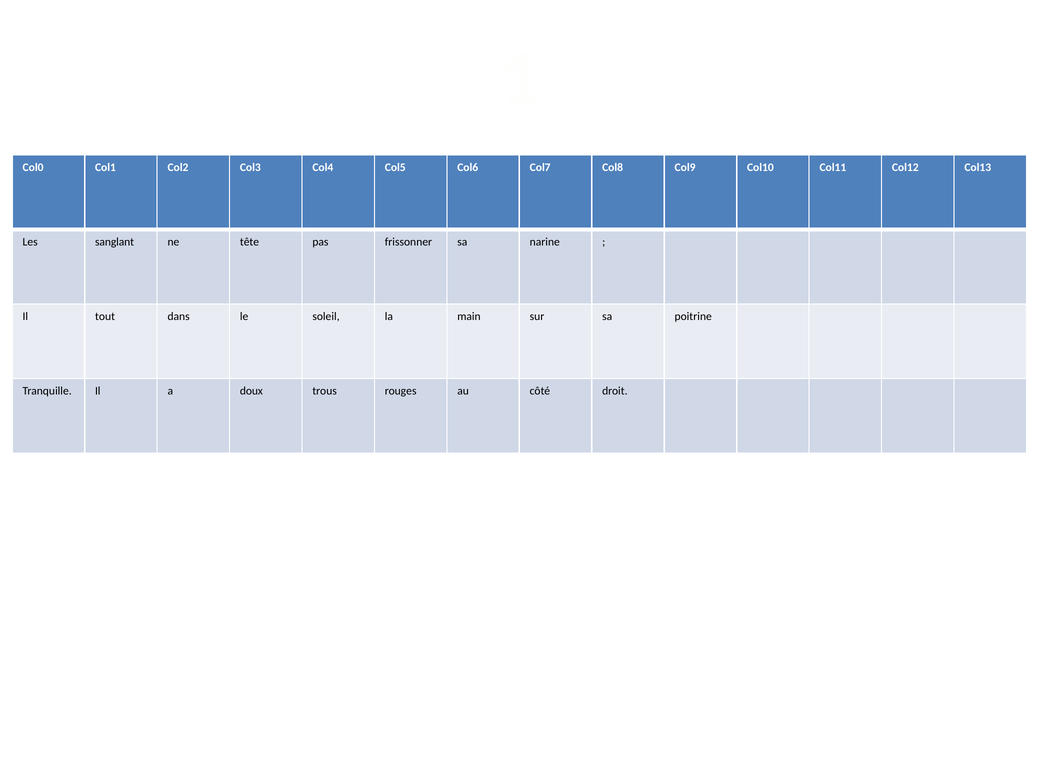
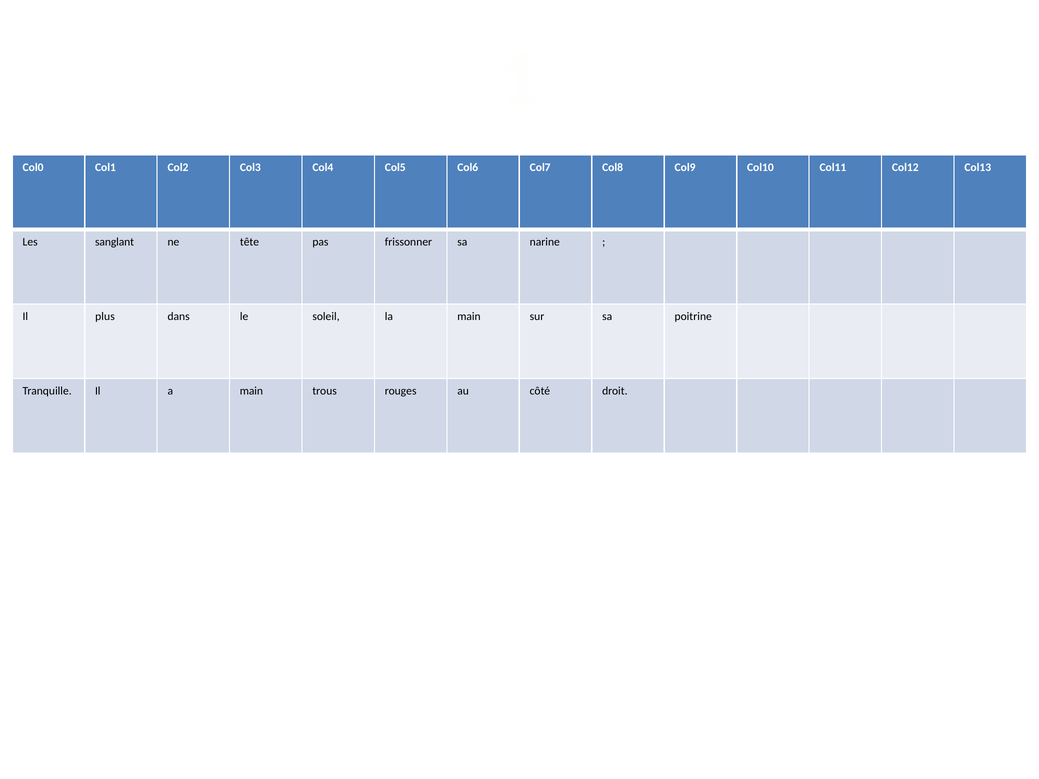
tout: tout -> plus (105, 317)
a doux: doux -> main (251, 391)
